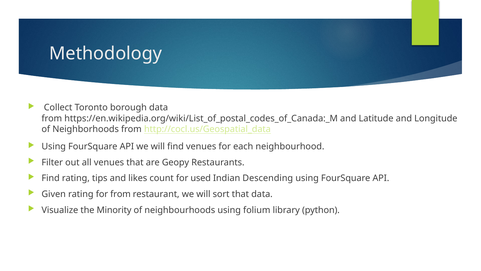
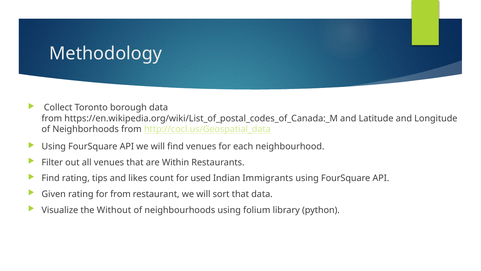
Geopy: Geopy -> Within (176, 162)
Descending: Descending -> Immigrants (268, 178)
Minority: Minority -> Without (114, 210)
